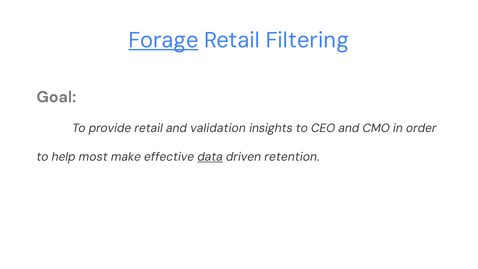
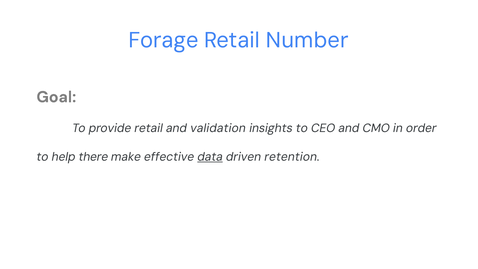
Forage underline: present -> none (164, 40)
Filtering: Filtering -> Number (307, 40)
most: most -> there (93, 157)
